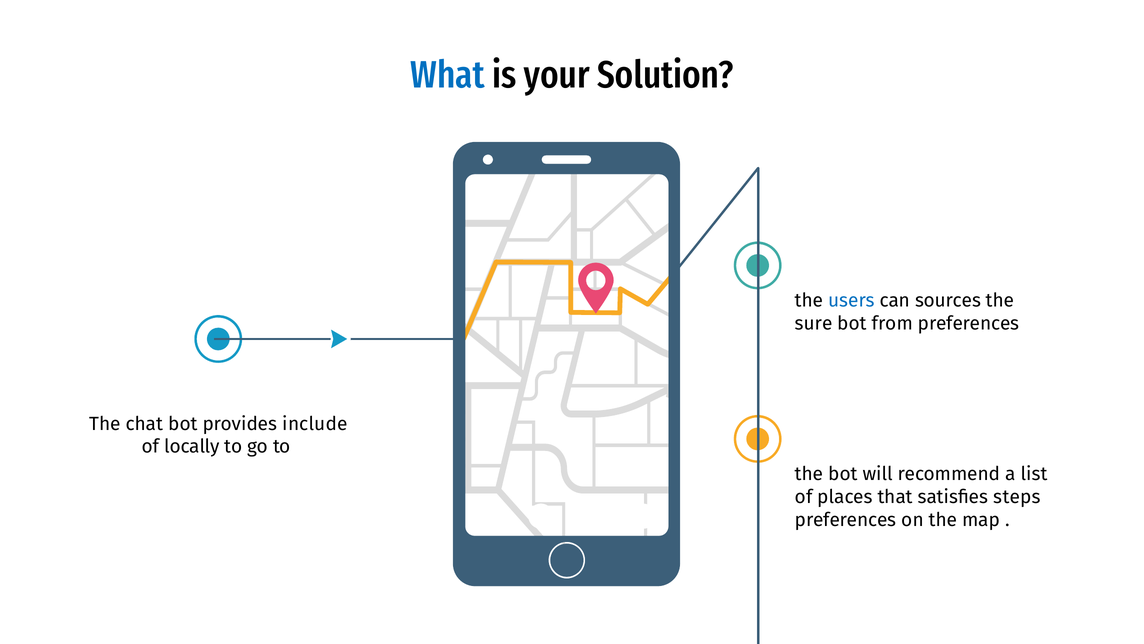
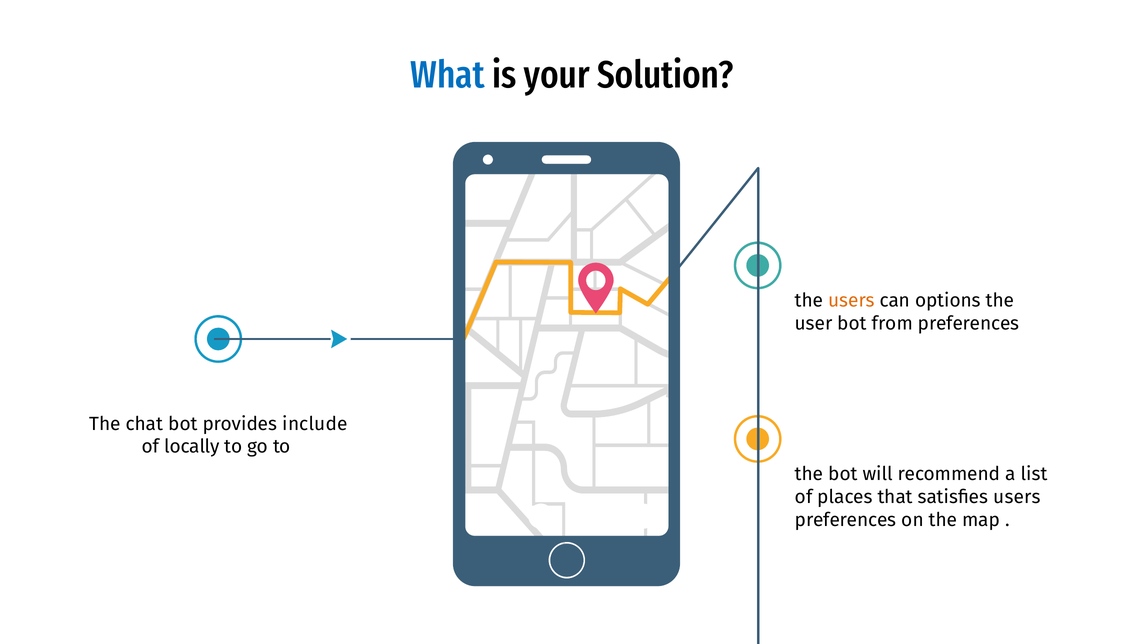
users colour: blue -> orange (852, 300)
sources: sources -> options (948, 300)
sure: sure -> user (814, 323)
satisfies steps: steps -> users (1017, 497)
